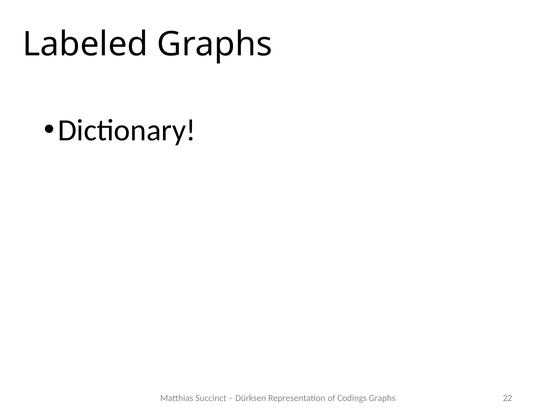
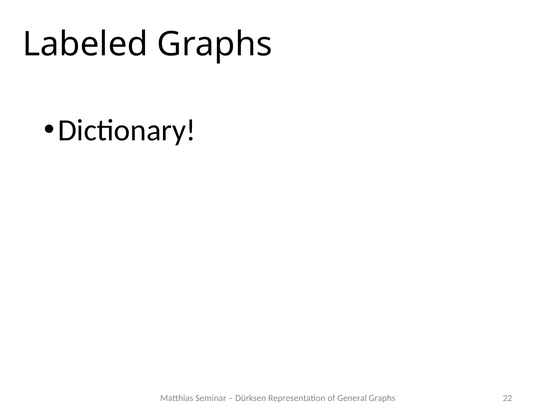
Succinct: Succinct -> Seminar (211, 398)
Codings: Codings -> General (352, 398)
